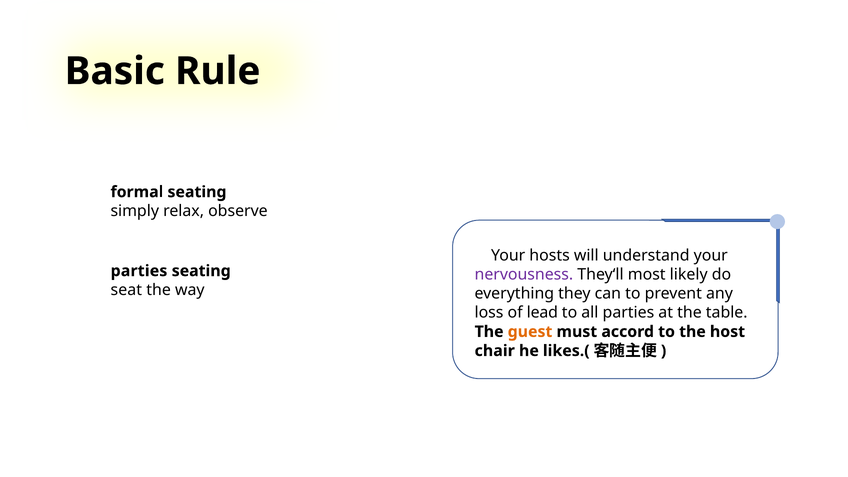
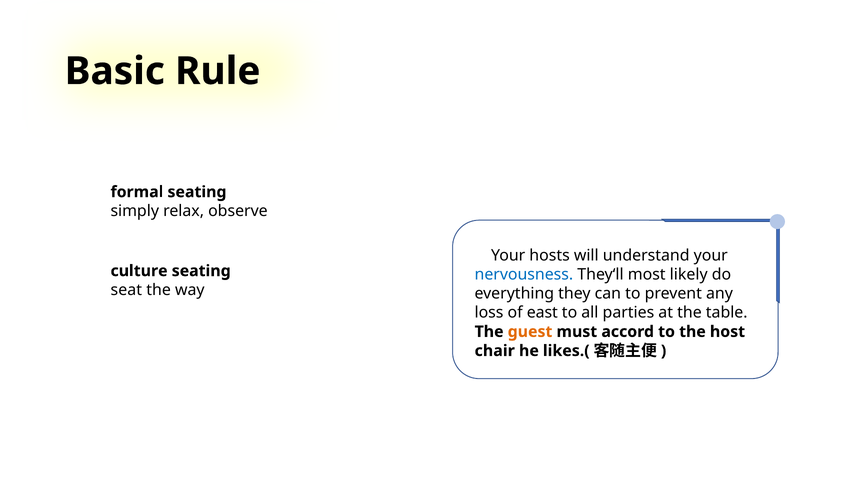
parties: parties -> culture (139, 271)
nervousness colour: purple -> blue (524, 274)
lead: lead -> east (542, 313)
